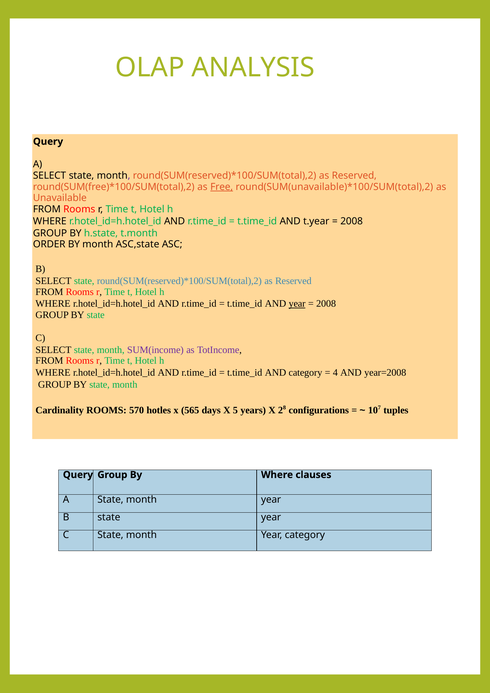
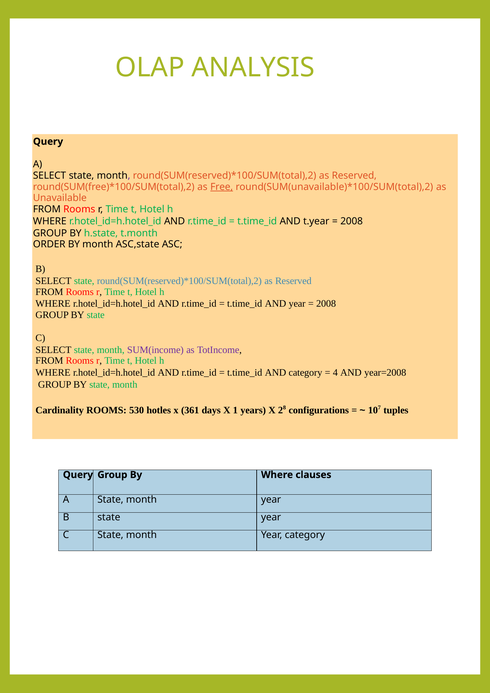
year underline: present -> none (297, 304)
570: 570 -> 530 (137, 410)
565: 565 -> 361 (190, 410)
5: 5 -> 1 (235, 410)
